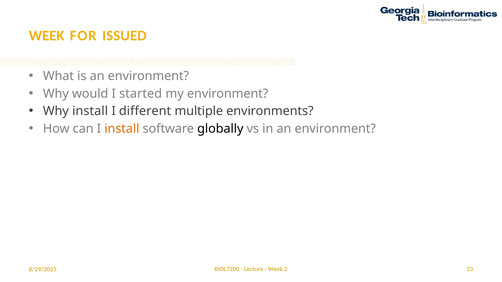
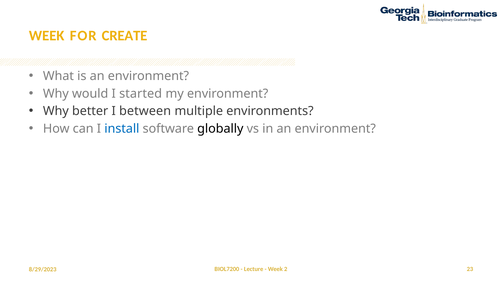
ISSUED: ISSUED -> CREATE (125, 36)
Why install: install -> better (90, 111)
different: different -> between (145, 111)
install colour: orange -> blue (122, 129)
